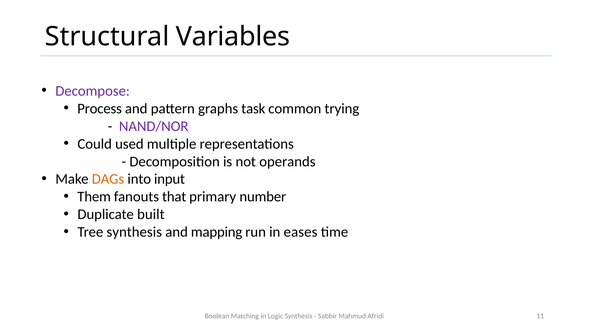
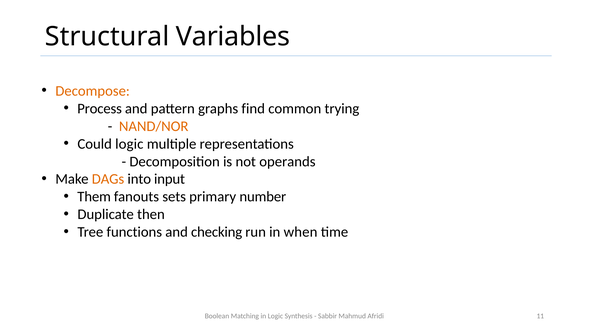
Decompose colour: purple -> orange (93, 91)
task: task -> find (253, 109)
NAND/NOR colour: purple -> orange (154, 126)
Could used: used -> logic (129, 144)
that: that -> sets (174, 197)
built: built -> then (151, 215)
Tree synthesis: synthesis -> functions (134, 232)
mapping: mapping -> checking (217, 232)
eases: eases -> when (301, 232)
